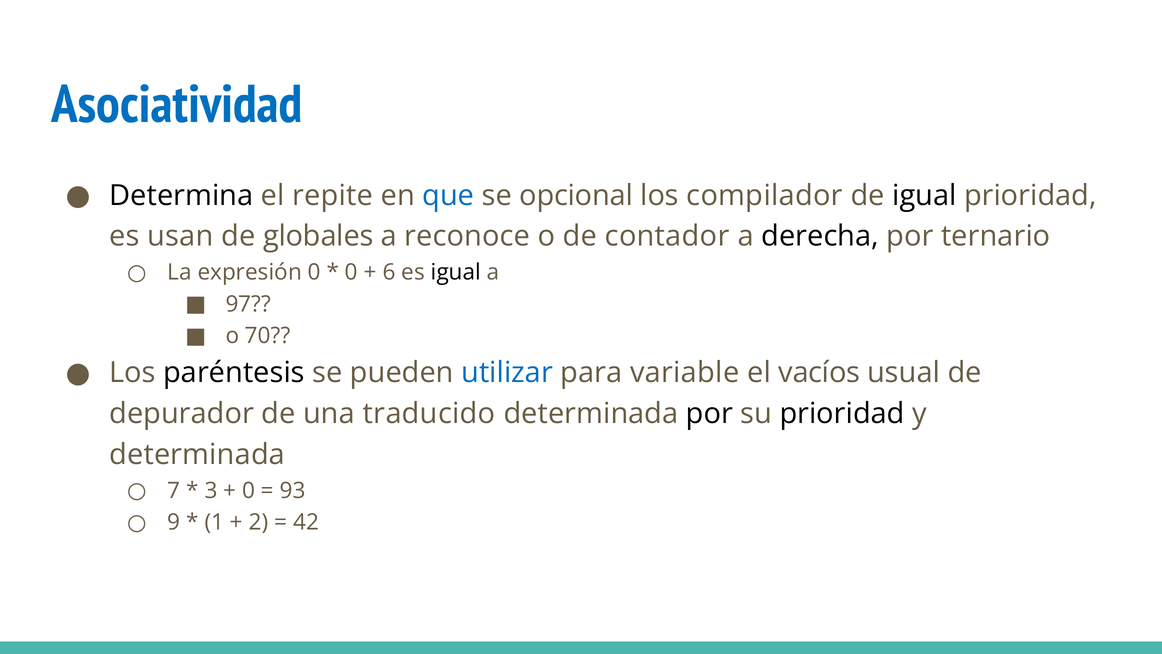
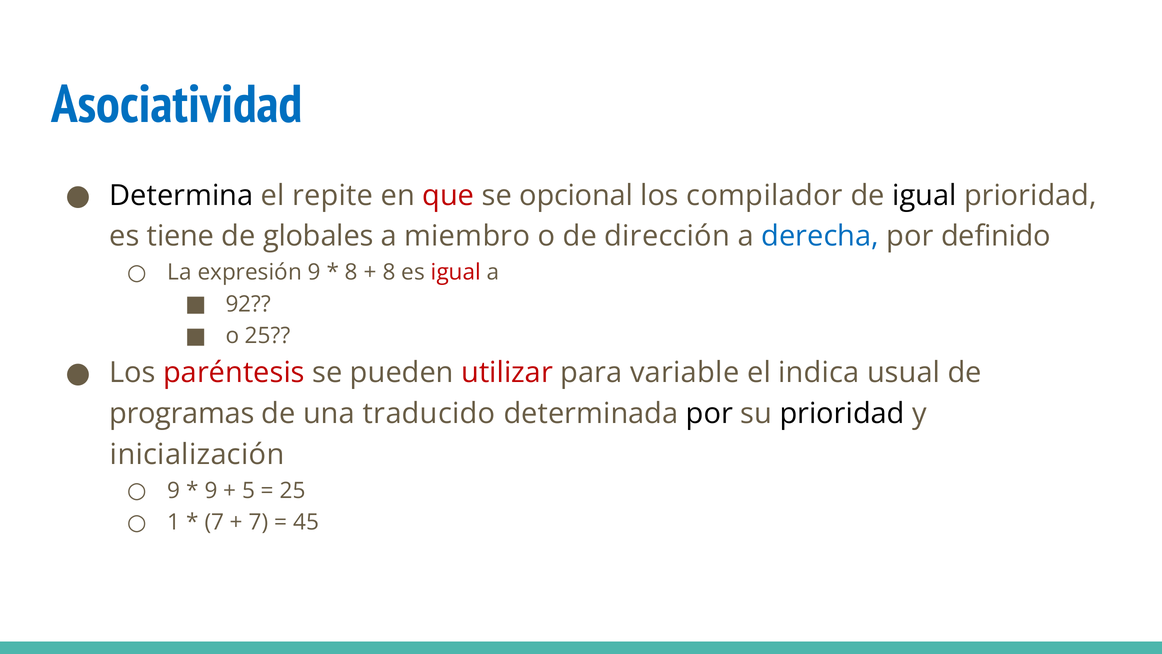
que colour: blue -> red (448, 195)
usan: usan -> tiene (181, 236)
reconoce: reconoce -> miembro (467, 236)
contador: contador -> dirección (667, 236)
derecha colour: black -> blue (820, 236)
ternario: ternario -> definido (996, 236)
expresión 0: 0 -> 9 (314, 272)
0: 0 -> 8 (351, 272)
6: 6 -> 8 (389, 272)
igual colour: black -> red (456, 272)
97: 97 -> 92 (248, 304)
o 70: 70 -> 25 (268, 336)
paréntesis colour: black -> red (234, 373)
utilizar colour: blue -> red (507, 373)
vacíos: vacíos -> indica (819, 373)
depurador: depurador -> programas (182, 414)
determinada: determinada -> inicialización (197, 454)
7: 7 -> 9 (174, 490)
3: 3 -> 9 (211, 490)
0: 0 -> 5 (249, 490)
93: 93 -> 25 (293, 490)
9: 9 -> 1 (174, 522)
1: 1 -> 7 (214, 522)
2: 2 -> 7 (259, 522)
42: 42 -> 45 (306, 522)
